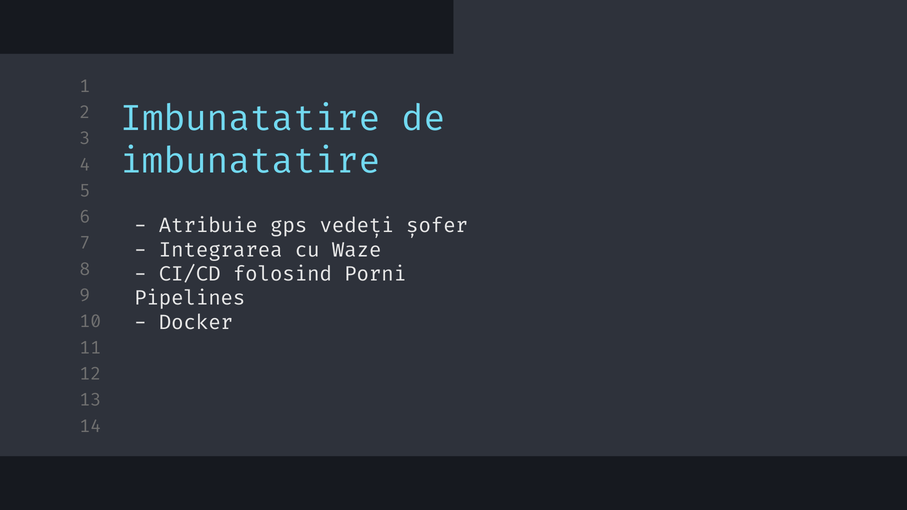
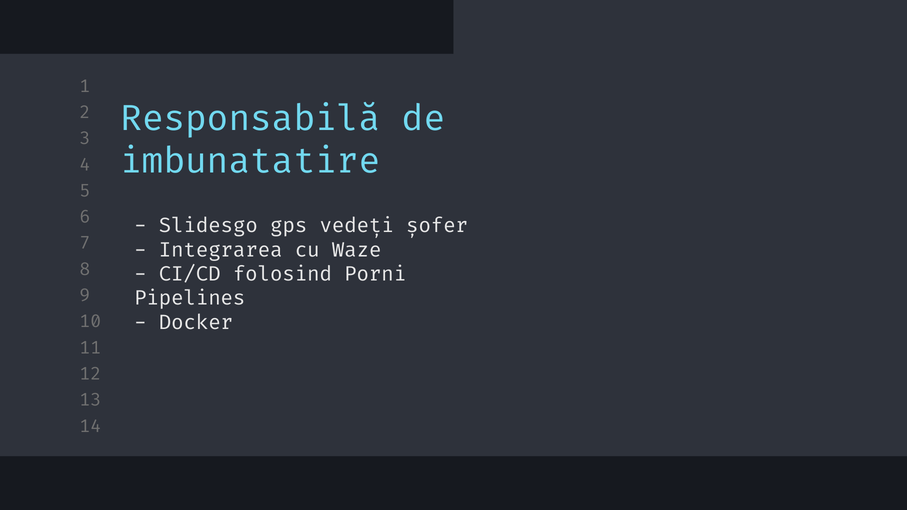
Imbunatatire: Imbunatatire -> Responsabilă (250, 119)
Atribuie: Atribuie -> Slidesgo (208, 226)
